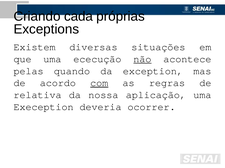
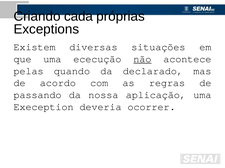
exception: exception -> declarado (153, 71)
com underline: present -> none (99, 83)
relativa: relativa -> passando (38, 95)
